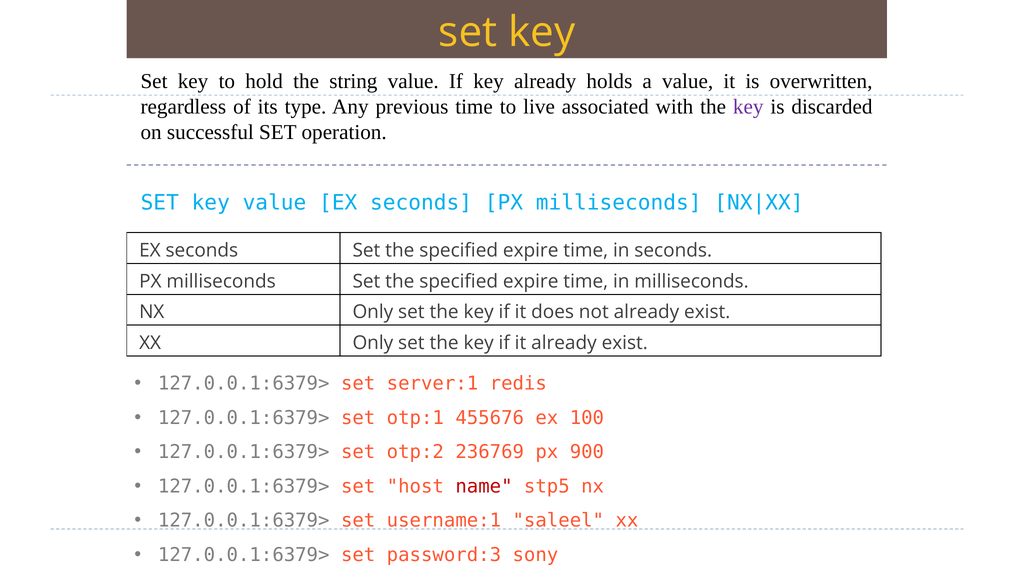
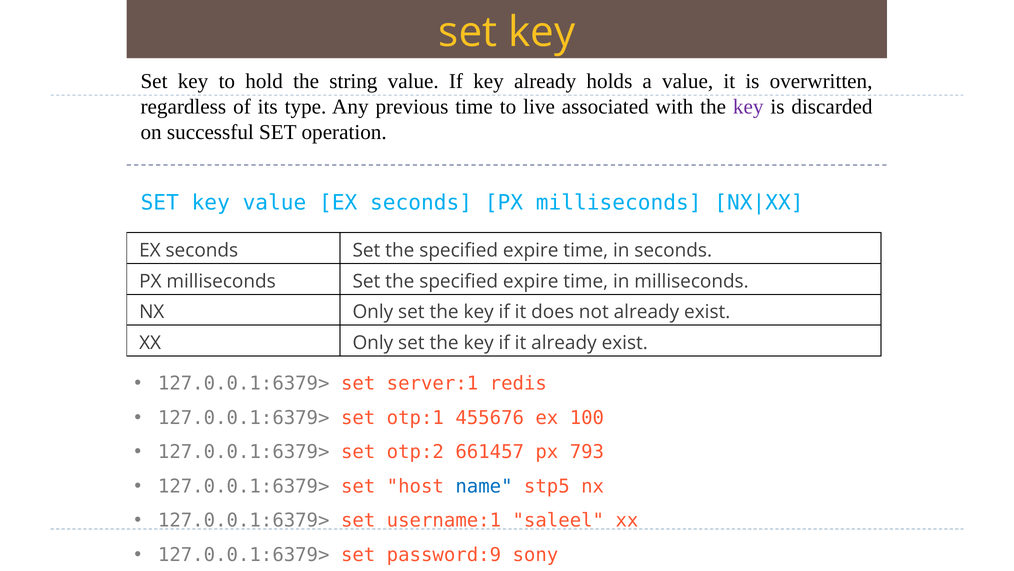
236769: 236769 -> 661457 (490, 452)
900: 900 -> 793 (587, 452)
name colour: red -> blue (484, 486)
password:3: password:3 -> password:9 (444, 554)
